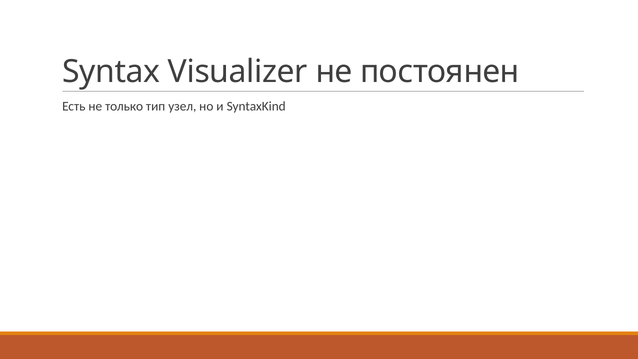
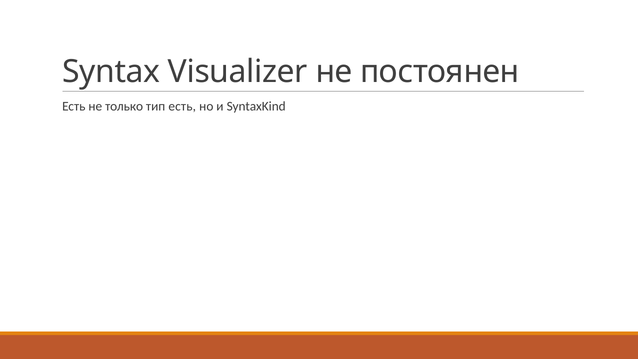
тип узел: узел -> есть (182, 106)
